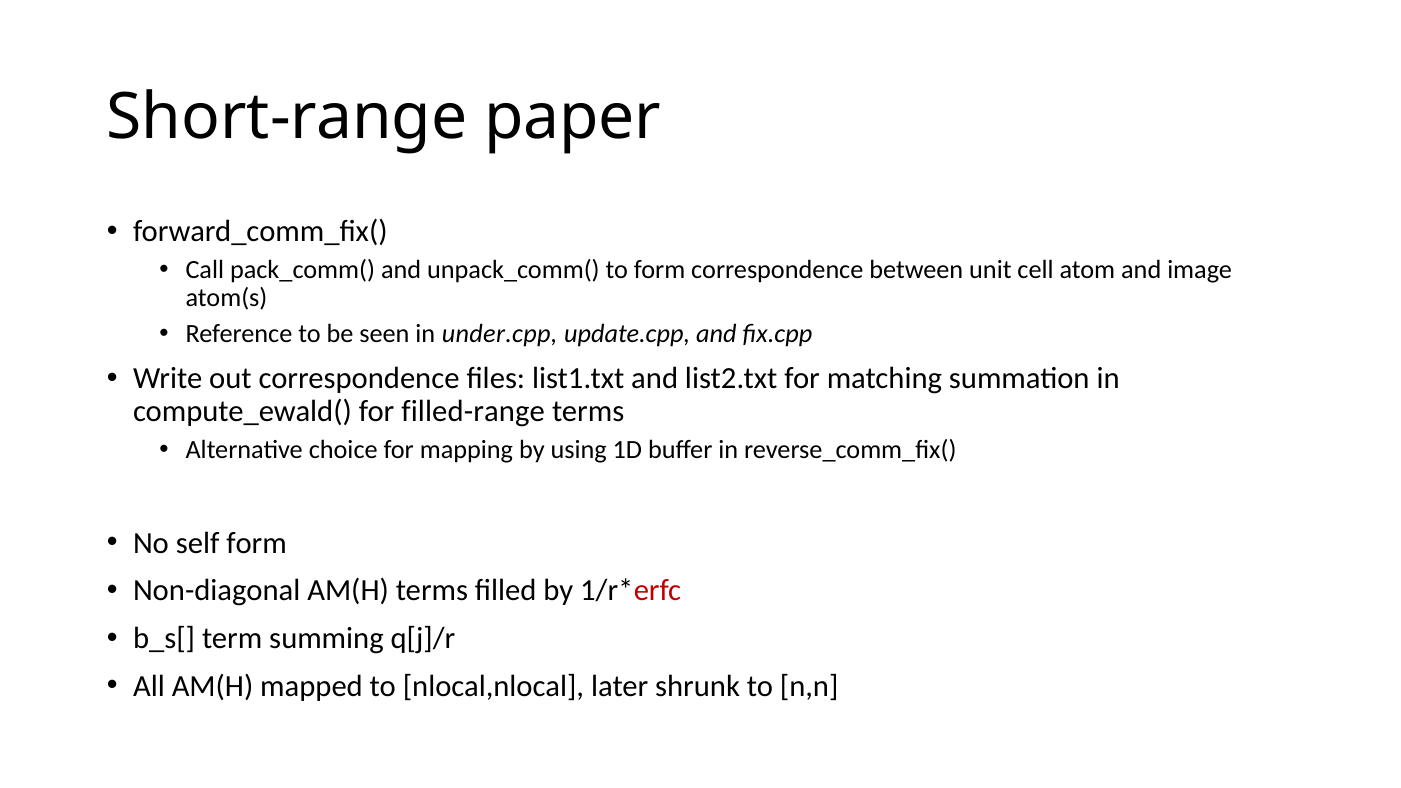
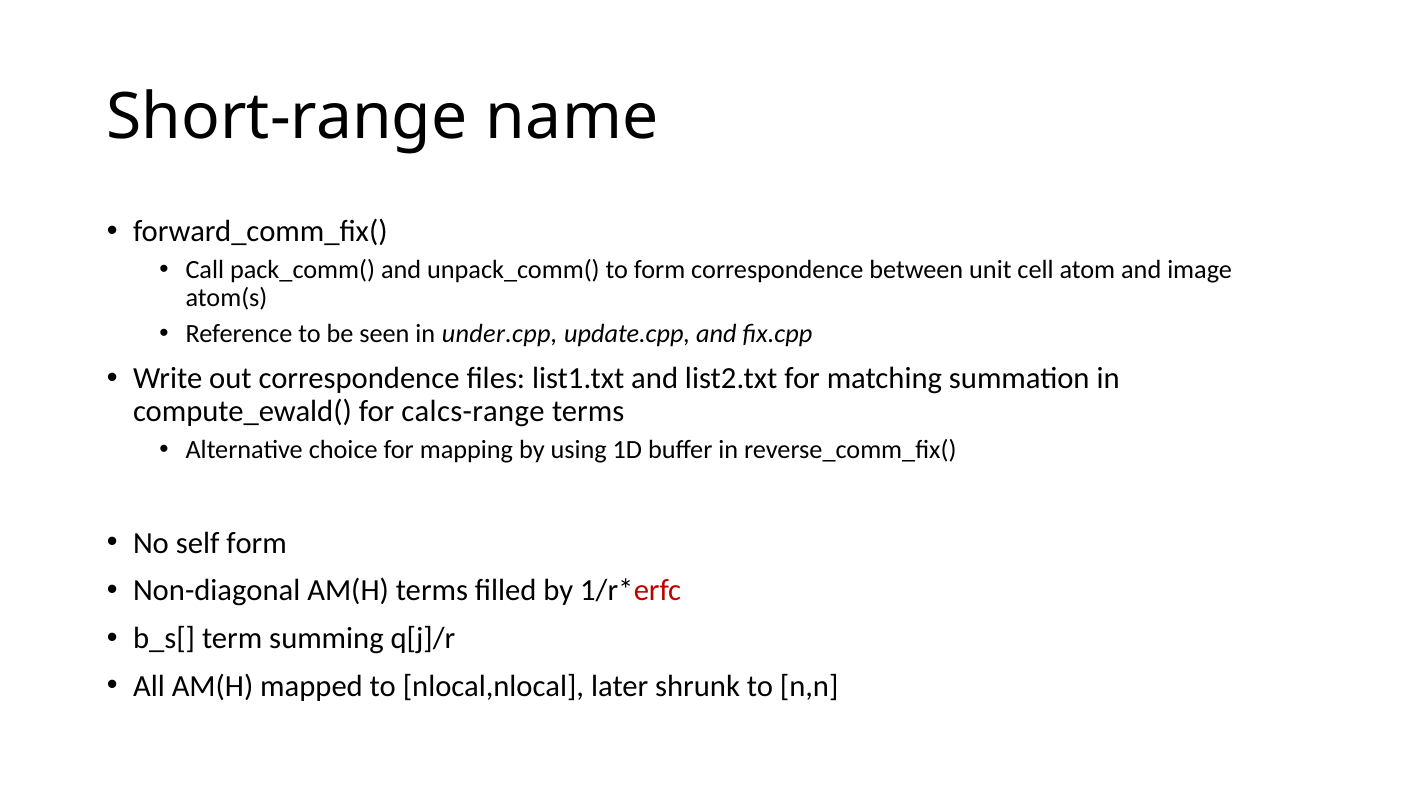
paper: paper -> name (572, 118)
filled-range: filled-range -> calcs-range (473, 412)
